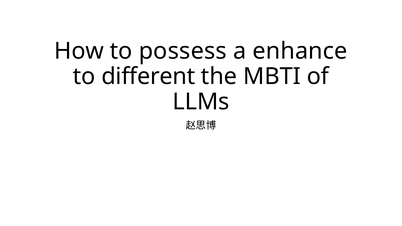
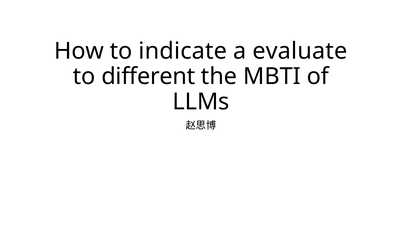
possess: possess -> indicate (183, 51)
enhance: enhance -> evaluate (300, 51)
